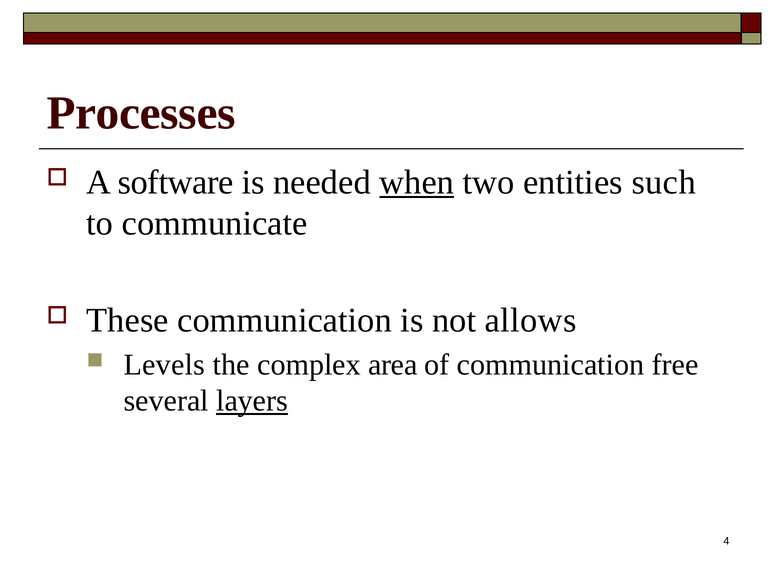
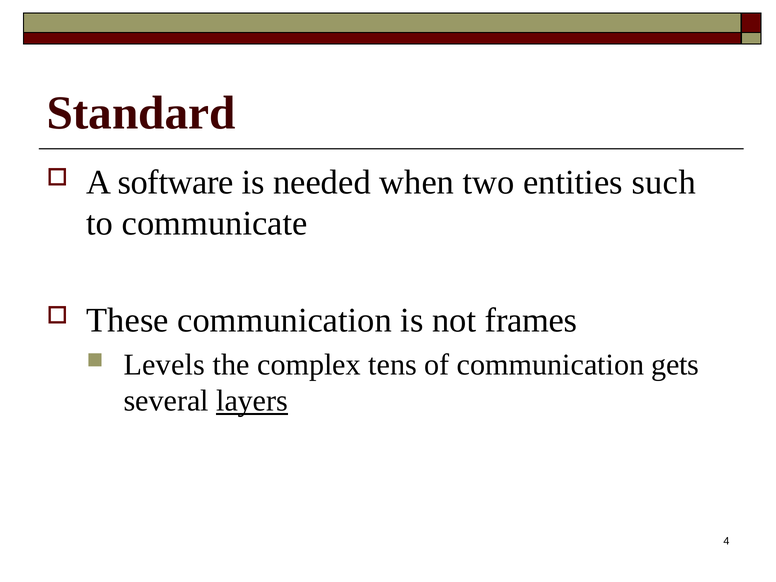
Processes: Processes -> Standard (141, 113)
when underline: present -> none (417, 182)
allows: allows -> frames (531, 320)
area: area -> tens (393, 365)
free: free -> gets (675, 365)
